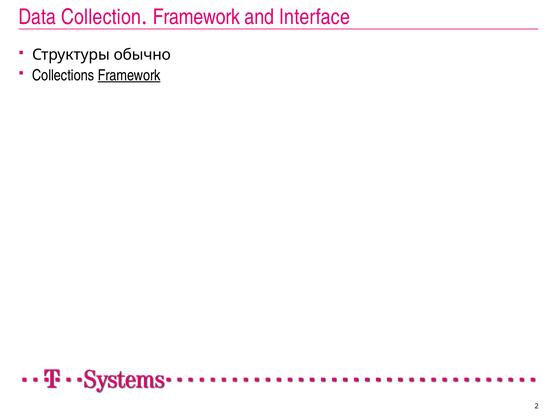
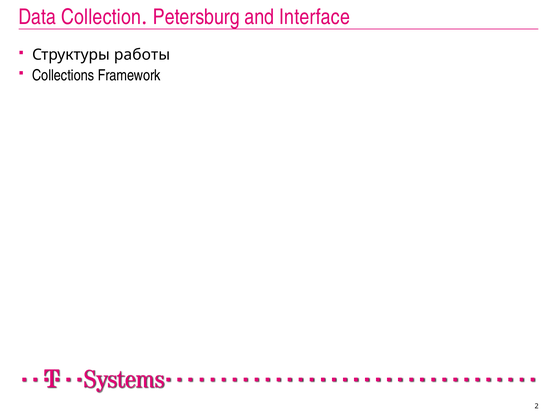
Framework: Framework -> Petersburg (196, 17)
обычно: обычно -> работы (142, 55)
Framework underline: present -> none (129, 75)
